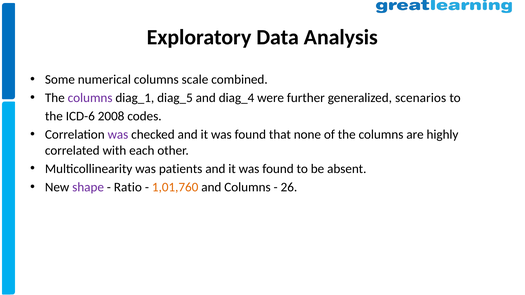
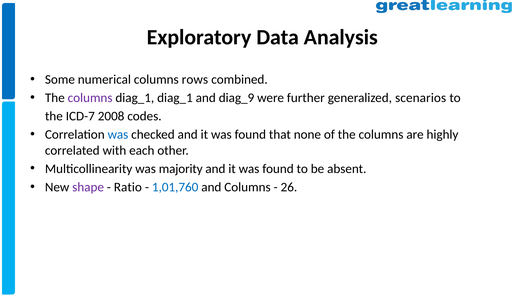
scale: scale -> rows (195, 80)
diag_1 diag_5: diag_5 -> diag_1 (175, 98)
diag_4: diag_4 -> diag_9 (237, 98)
ICD-6: ICD-6 -> ICD-7 (80, 116)
was colour: purple -> blue (118, 135)
patients: patients -> majority (181, 169)
1,01,760 colour: orange -> blue (175, 187)
